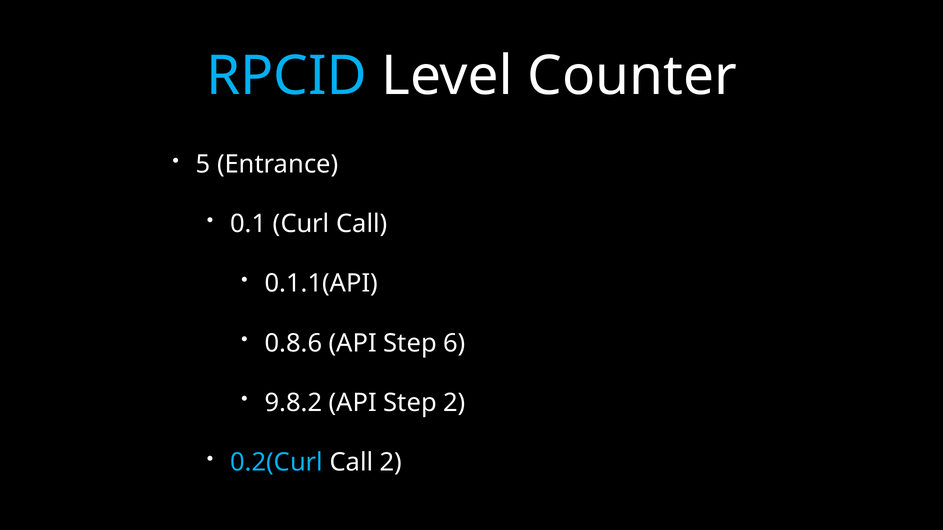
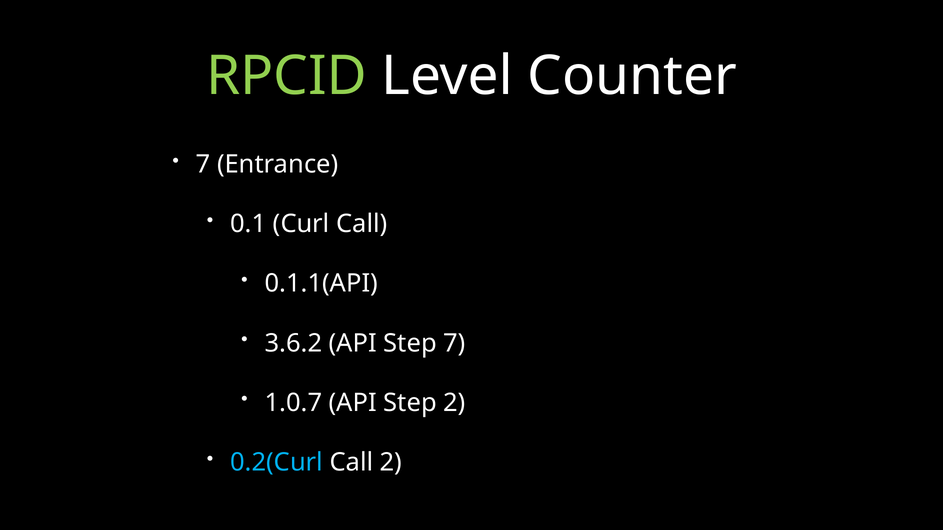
RPCID colour: light blue -> light green (286, 76)
5: 5 -> 7 (203, 165)
0.8.6: 0.8.6 -> 3.6.2 (293, 343)
Step 6: 6 -> 7 (454, 343)
9.8.2: 9.8.2 -> 1.0.7 (293, 403)
